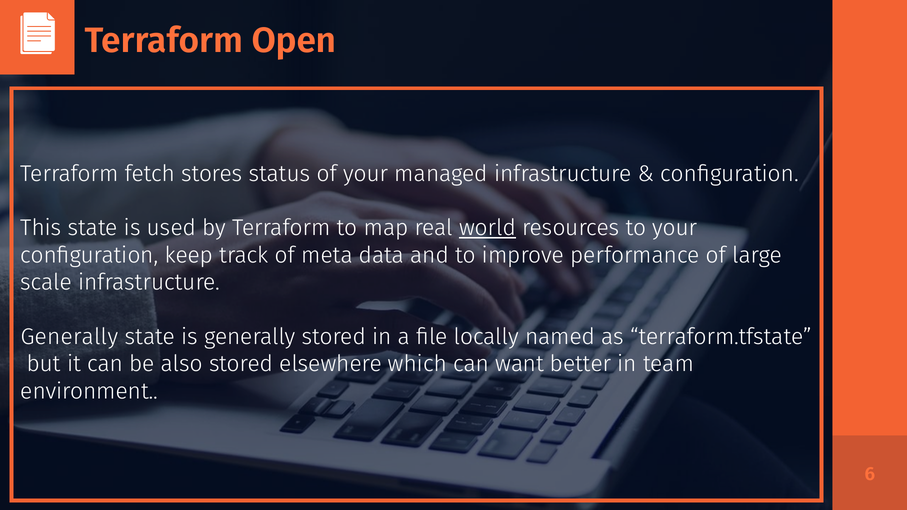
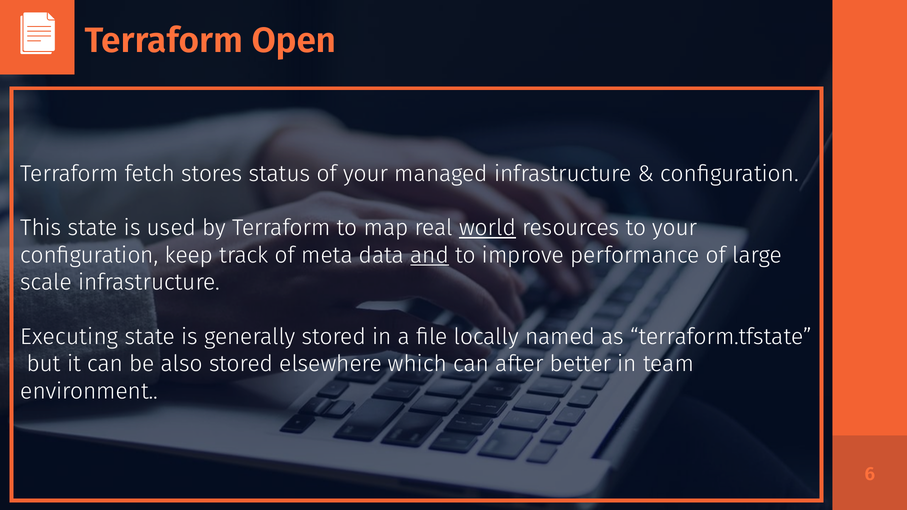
and underline: none -> present (430, 255)
Generally: Generally -> Executing (69, 337)
want: want -> after (519, 364)
